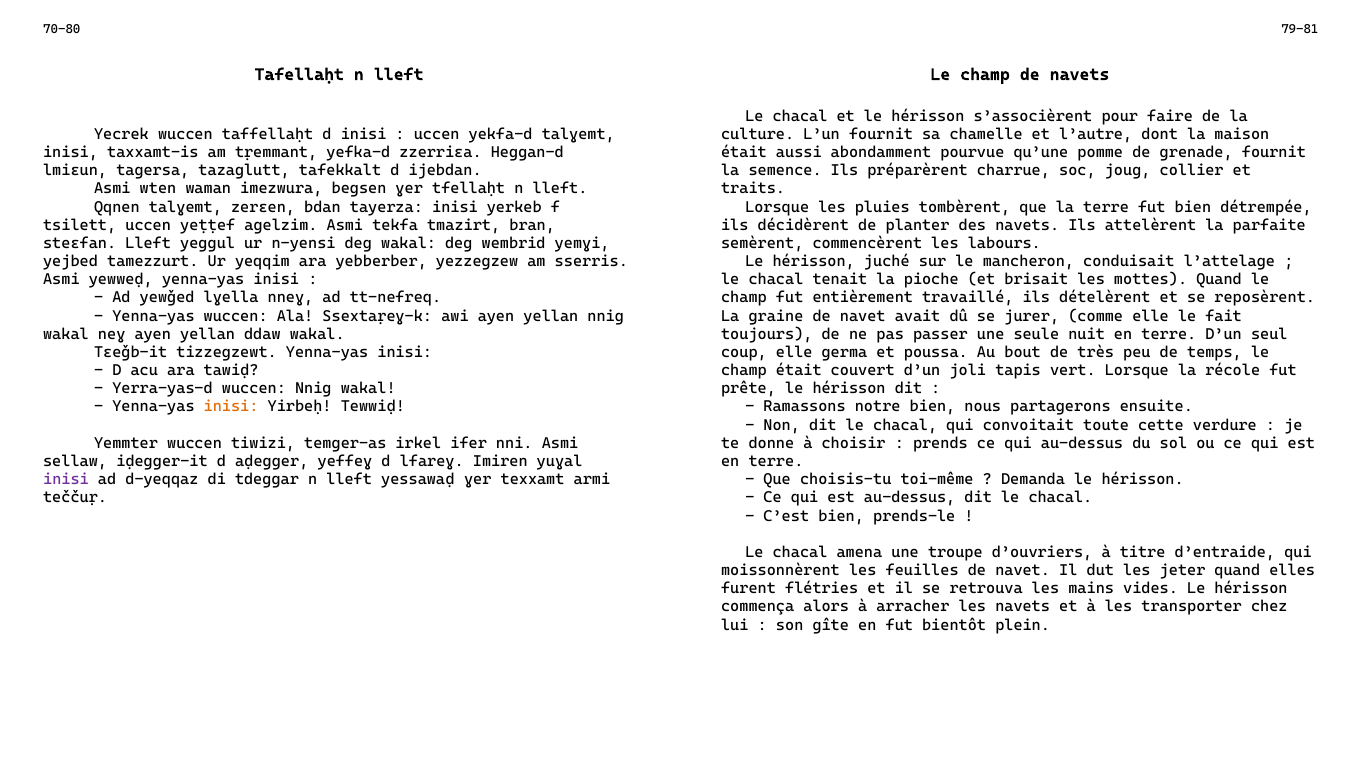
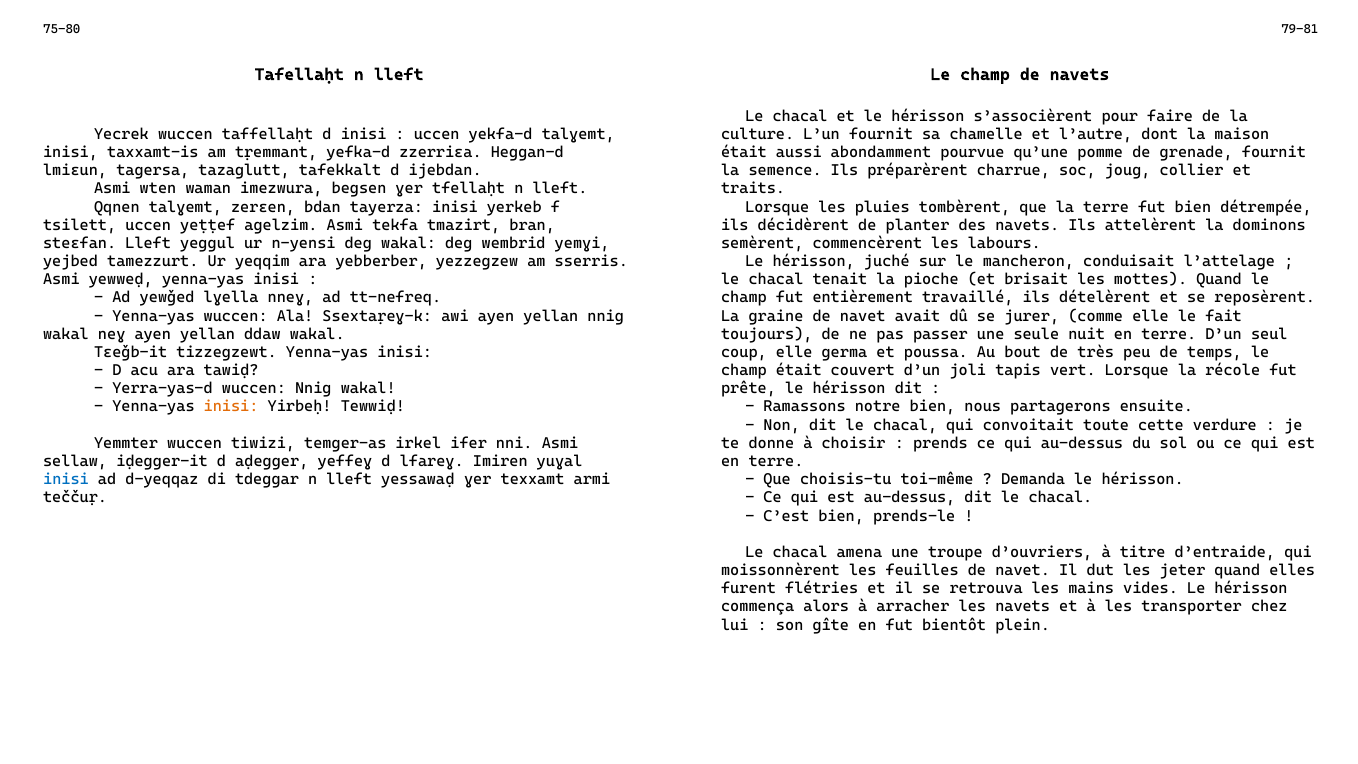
70-80: 70-80 -> 75-80 (62, 29)
parfaite: parfaite -> dominons (1269, 225)
inisi colour: purple -> blue (66, 479)
